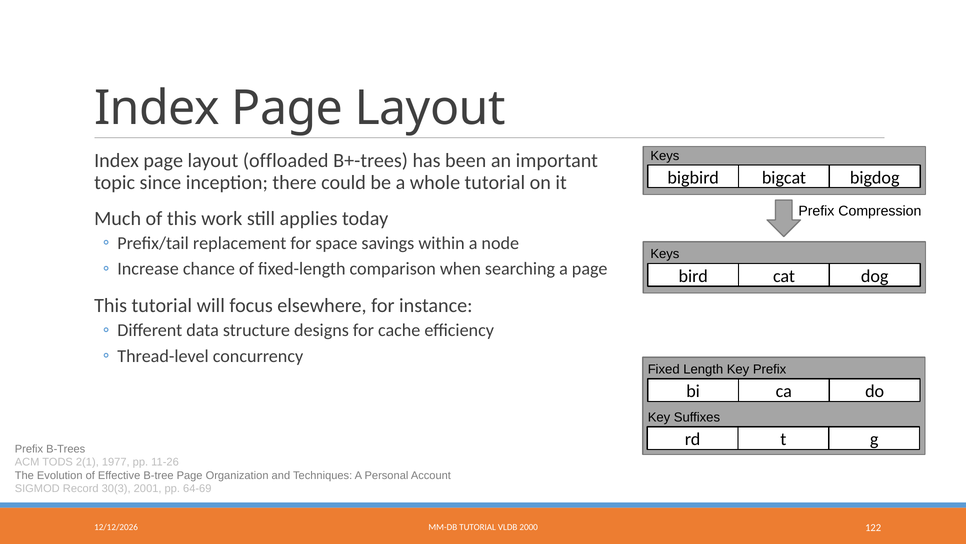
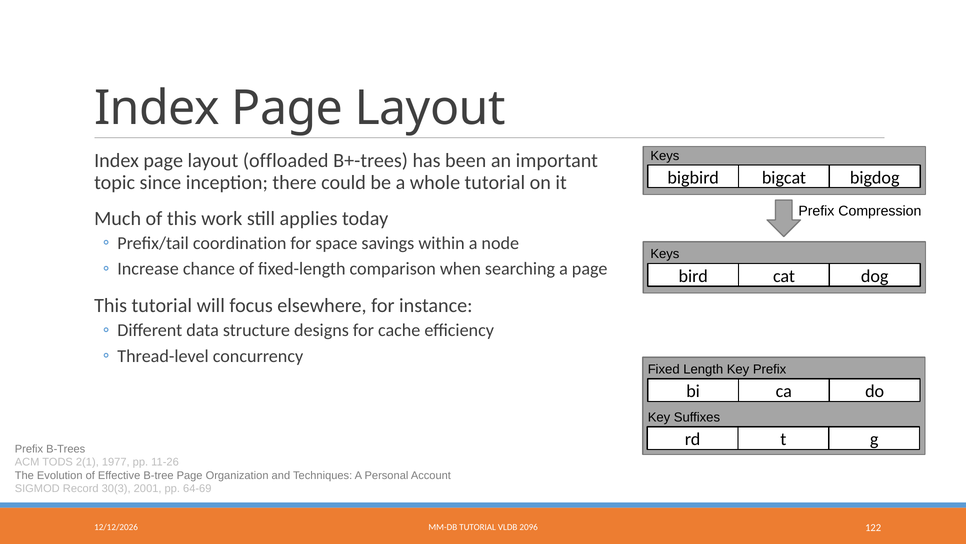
replacement: replacement -> coordination (240, 243)
2000: 2000 -> 2096 (529, 527)
